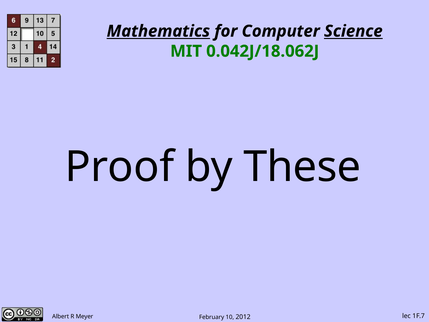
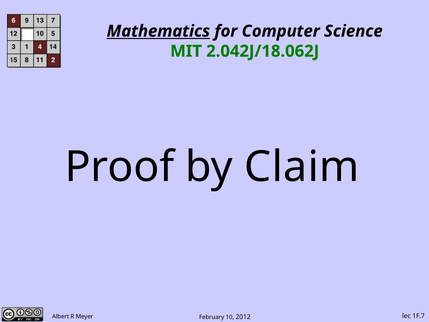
Science underline: present -> none (353, 31)
0.042J/18.062J: 0.042J/18.062J -> 2.042J/18.062J (263, 51)
These: These -> Claim (302, 167)
